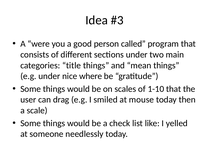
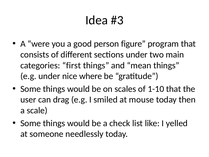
called: called -> figure (133, 44)
title: title -> first (72, 65)
